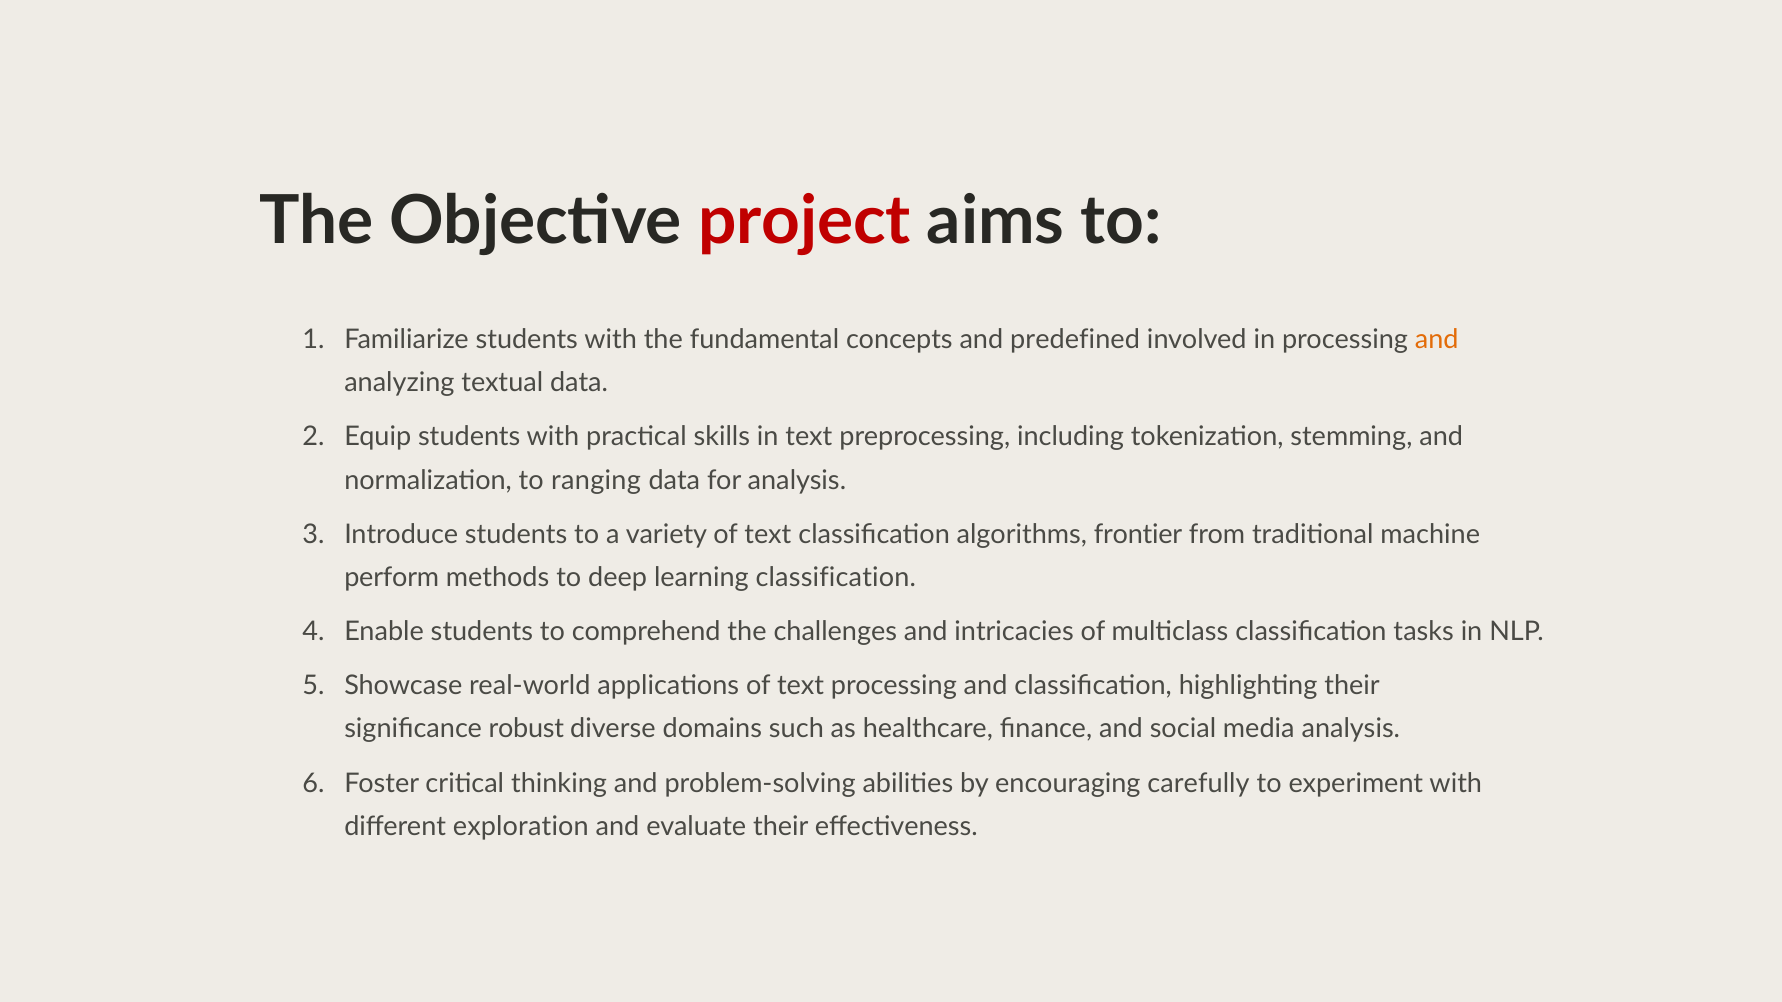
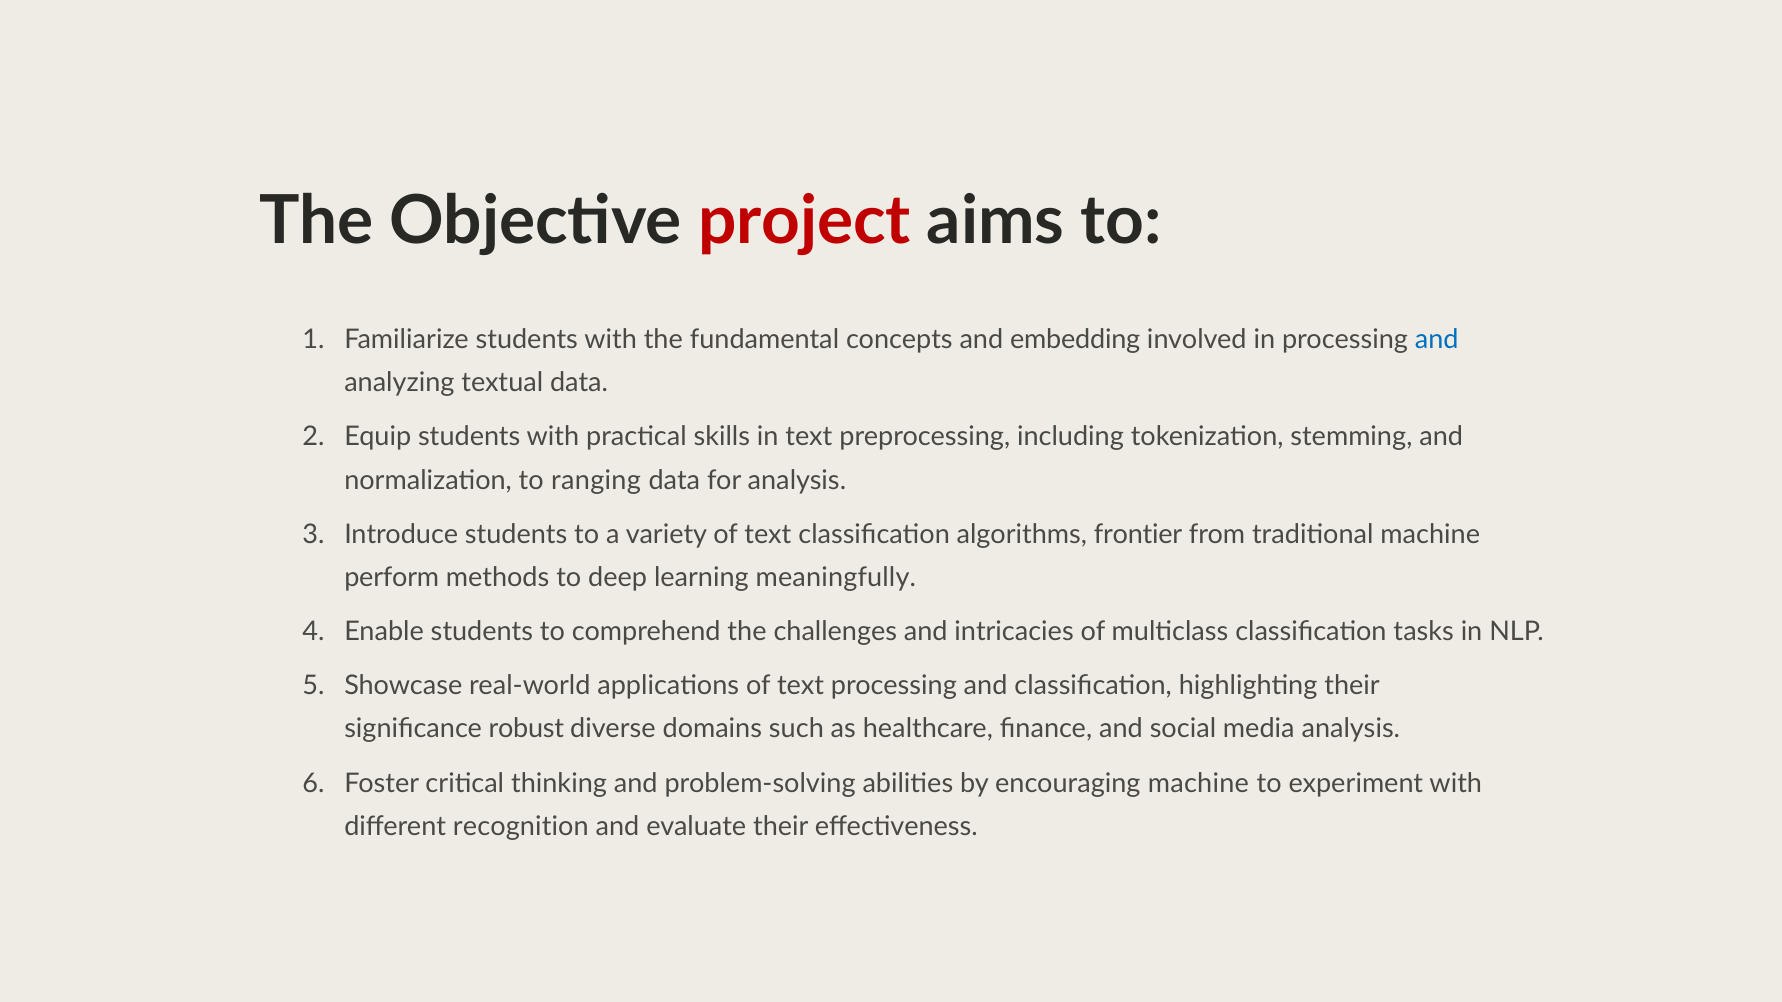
predefined: predefined -> embedding (1075, 340)
and colour: orange -> blue (1437, 340)
learning classification: classification -> meaningfully (836, 578)
encouraging carefully: carefully -> machine (1198, 783)
exploration: exploration -> recognition (521, 827)
